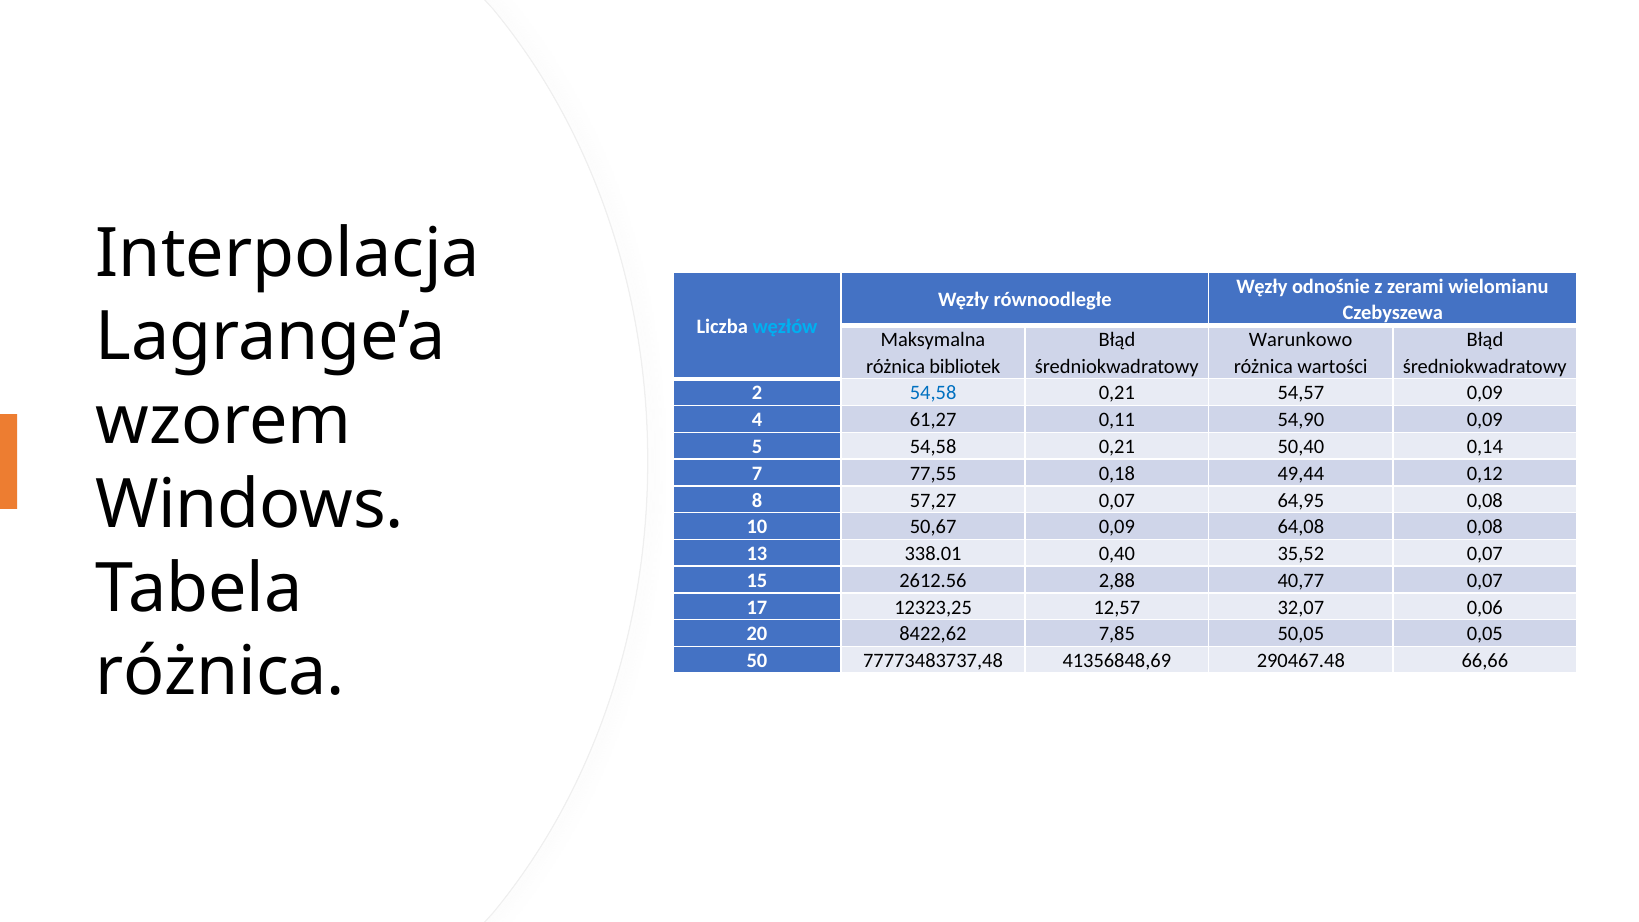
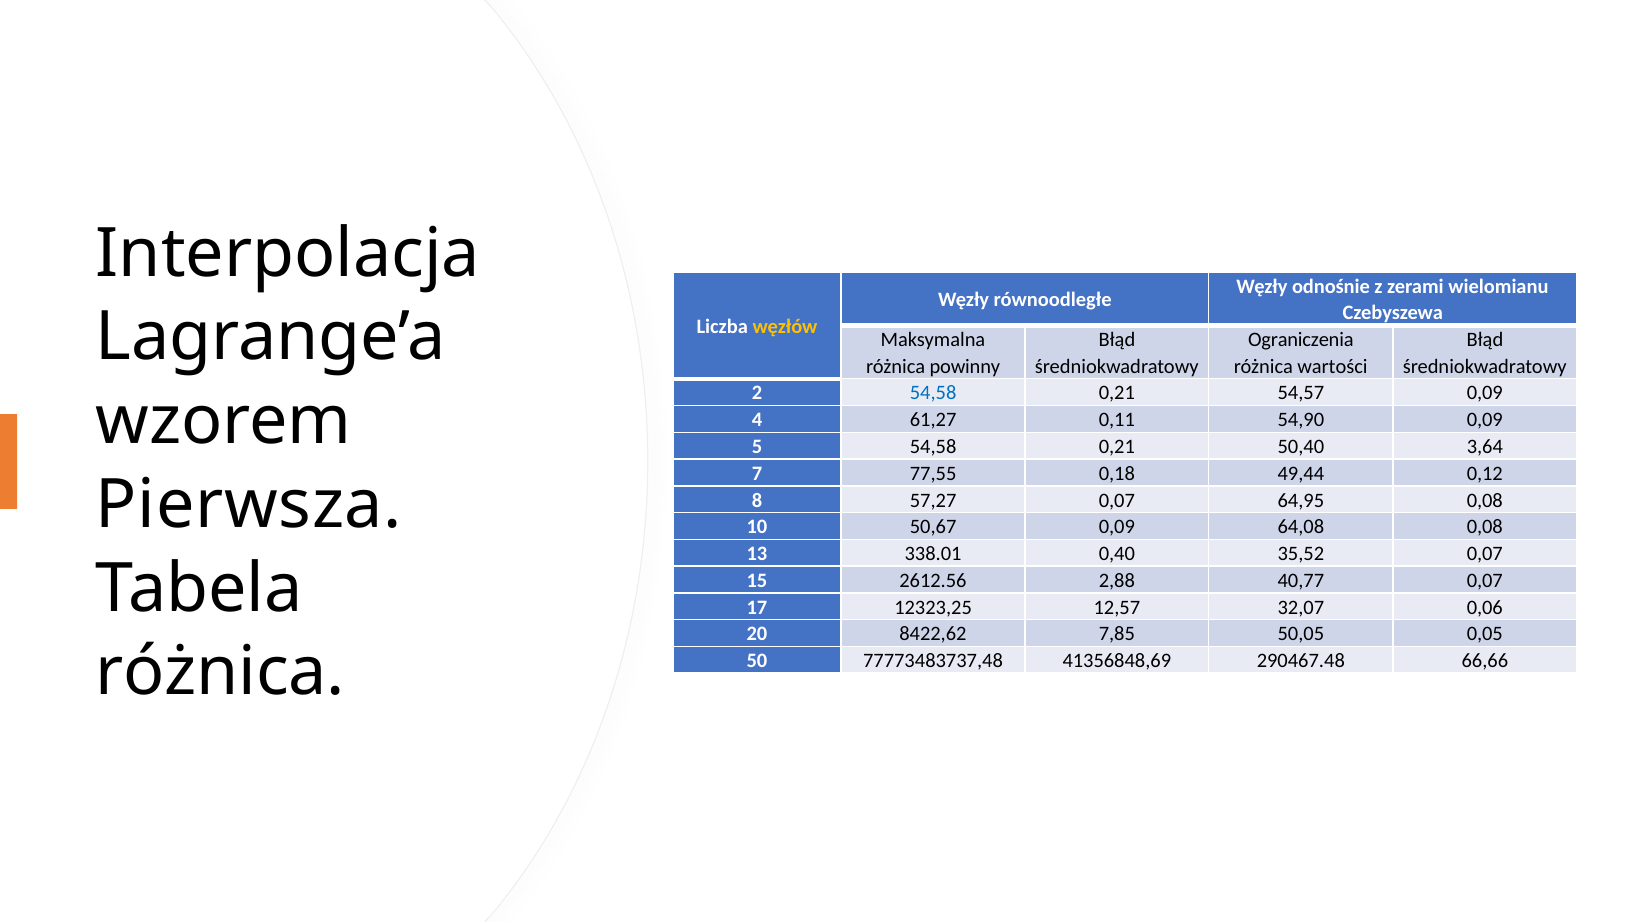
węzłów colour: light blue -> yellow (785, 326)
Warunkowo: Warunkowo -> Ograniczenia (1301, 340)
bibliotek: bibliotek -> powinny (965, 366)
0,14: 0,14 -> 3,64 (1485, 447)
Windows: Windows -> Pierwsza (249, 505)
